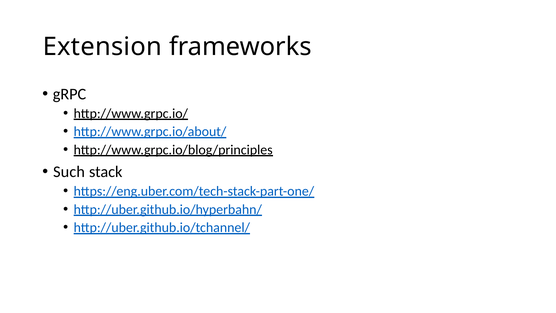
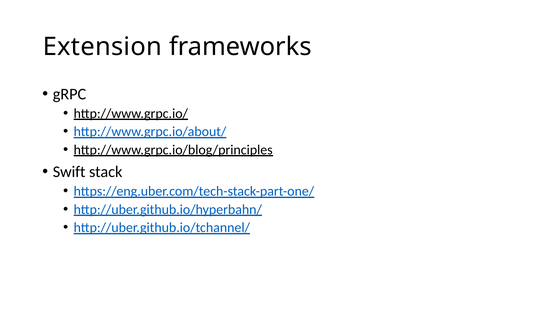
Such: Such -> Swift (69, 172)
